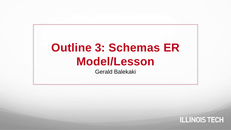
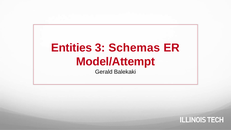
Outline: Outline -> Entities (72, 48)
Model/Lesson: Model/Lesson -> Model/Attempt (116, 62)
